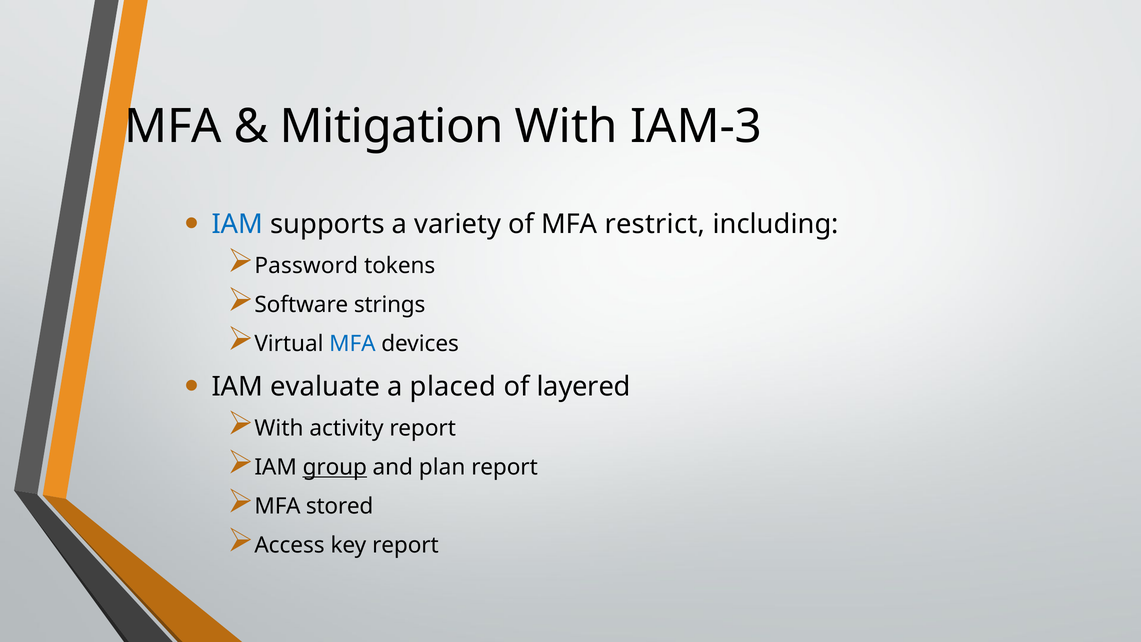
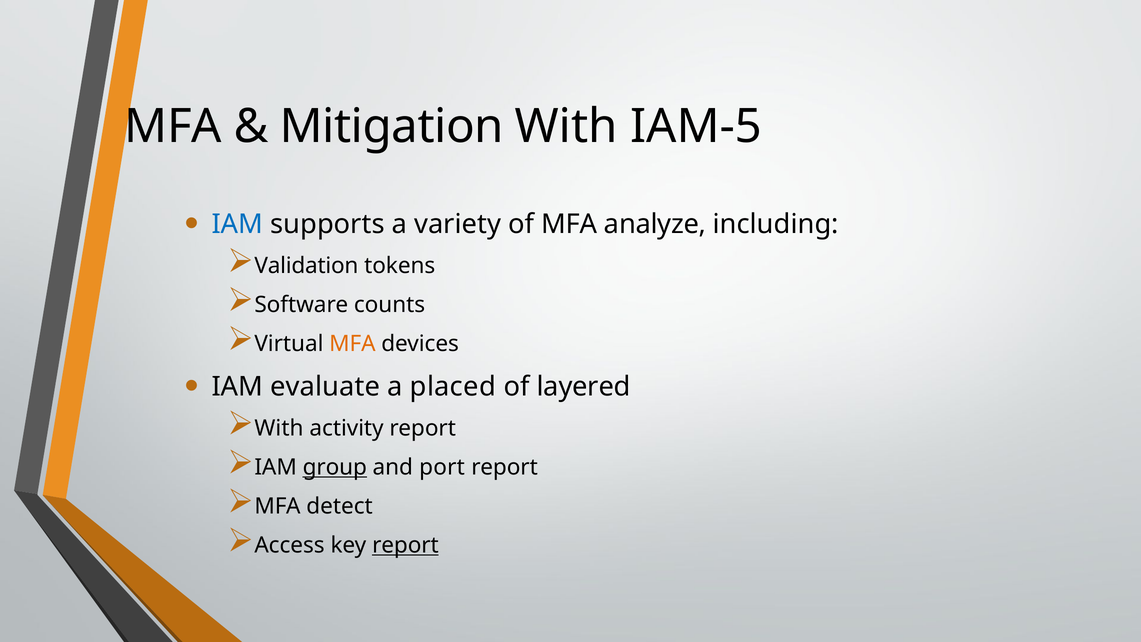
IAM-3: IAM-3 -> IAM-5 (696, 126)
restrict: restrict -> analyze (655, 224)
Password: Password -> Validation (306, 266)
strings: strings -> counts (390, 305)
MFA colour: blue -> orange (352, 344)
plan: plan -> port (442, 467)
stored: stored -> detect (340, 506)
report underline: none -> present (405, 545)
